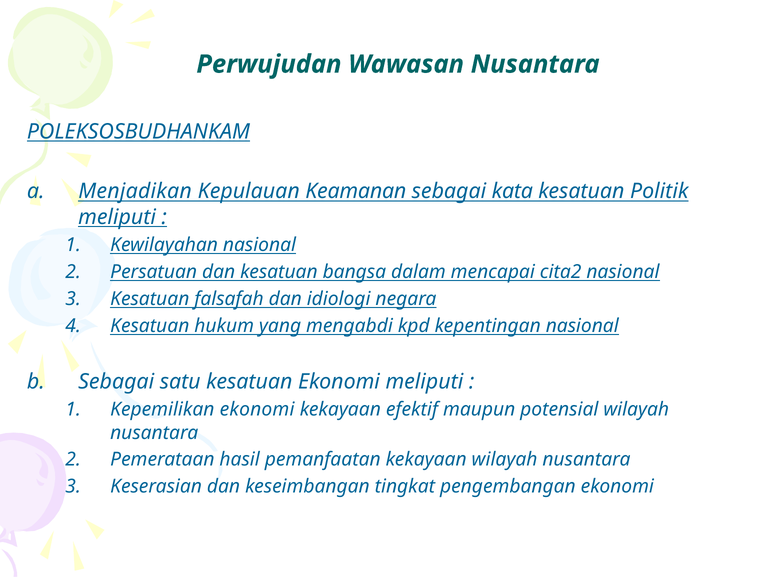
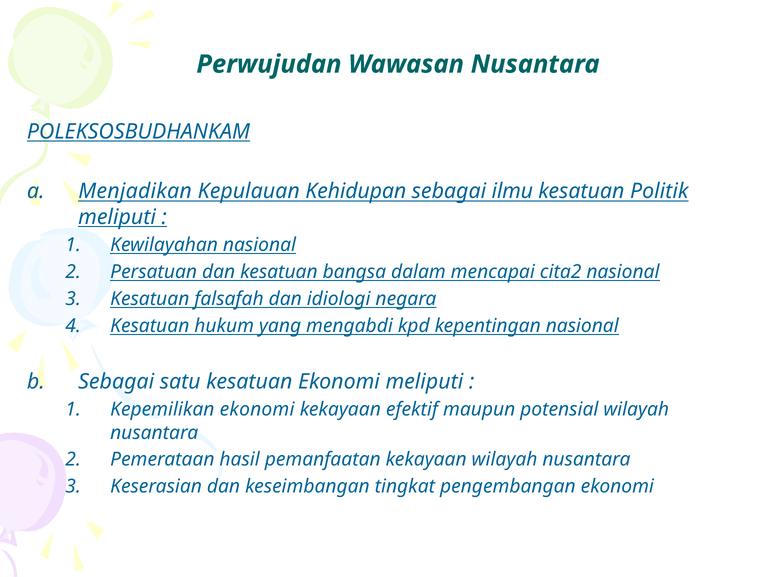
Keamanan: Keamanan -> Kehidupan (356, 191)
kata: kata -> ilmu (512, 191)
